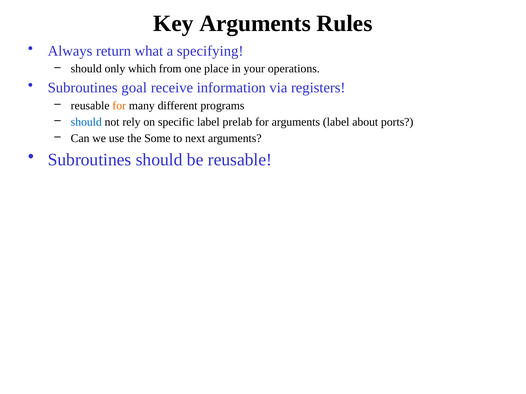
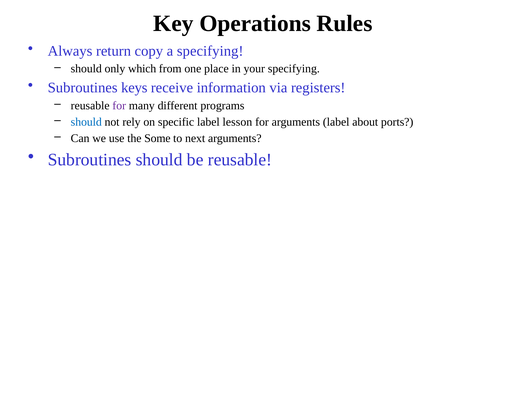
Key Arguments: Arguments -> Operations (255, 24)
what: what -> copy (149, 51)
your operations: operations -> specifying (294, 69)
goal: goal -> keys (134, 88)
for colour: orange -> purple (119, 106)
prelab: prelab -> lesson (237, 122)
